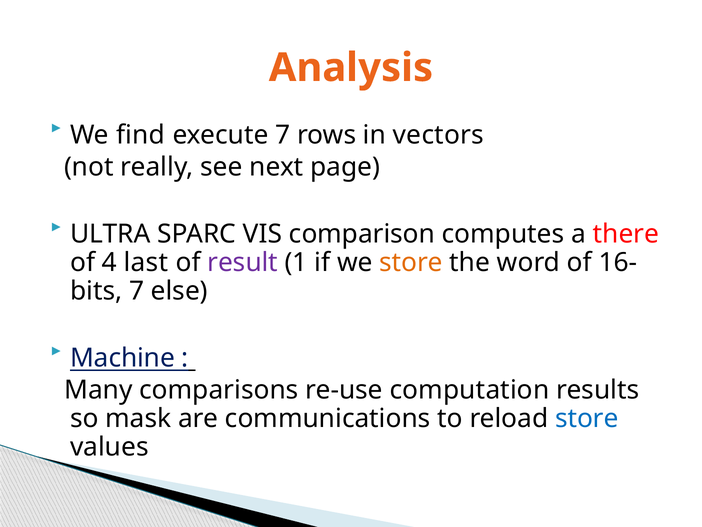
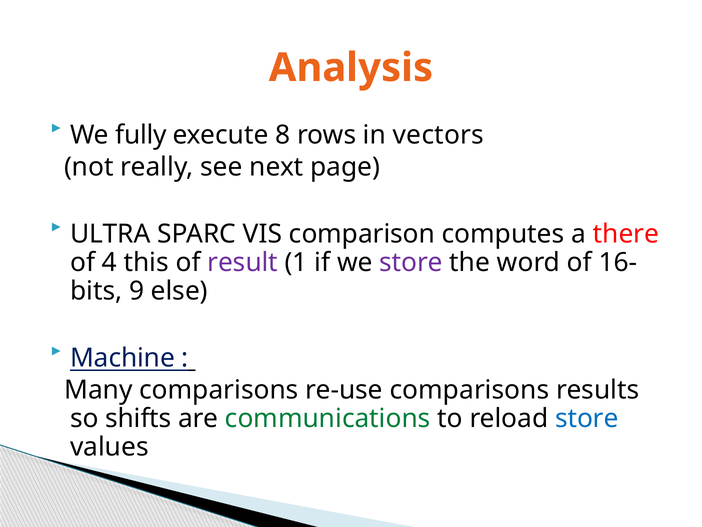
find: find -> fully (141, 135)
execute 7: 7 -> 8 (283, 135)
last: last -> this (146, 262)
store colour: orange -> purple (411, 262)
bits 7: 7 -> 9 (137, 291)
re-use computation: computation -> comparisons (469, 390)
mask: mask -> shifts (138, 418)
communications colour: black -> green (328, 418)
